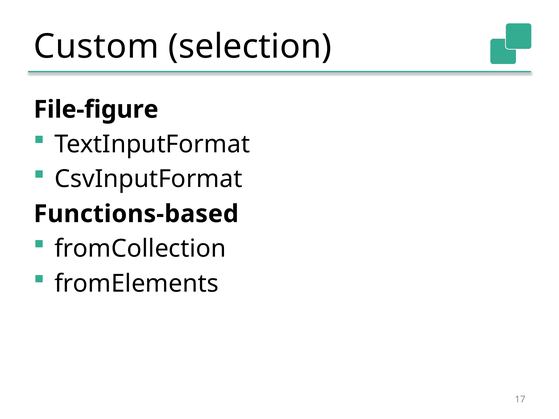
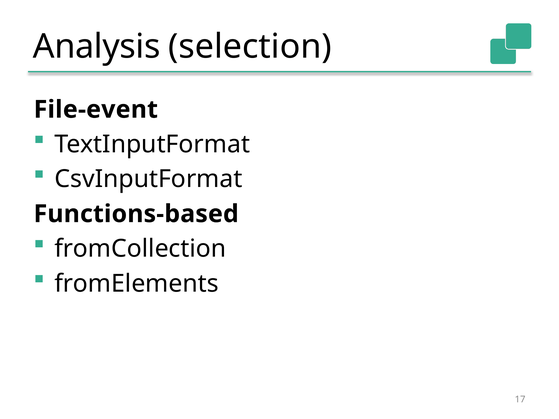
Custom: Custom -> Analysis (97, 47)
File-figure: File-figure -> File-event (96, 110)
